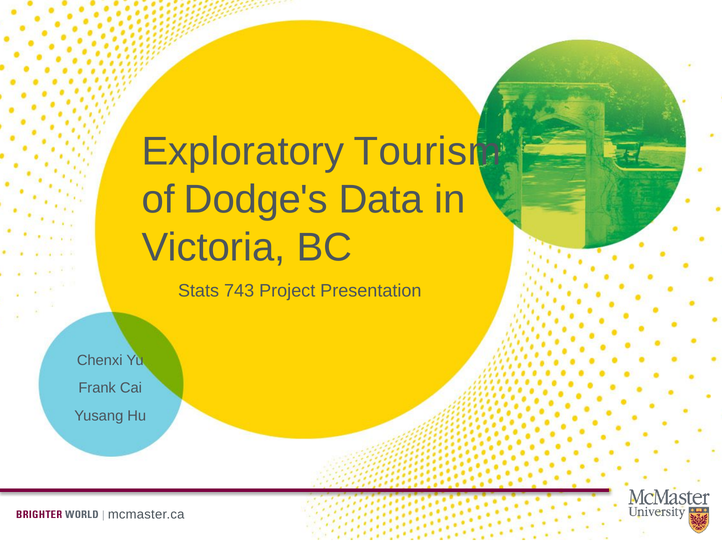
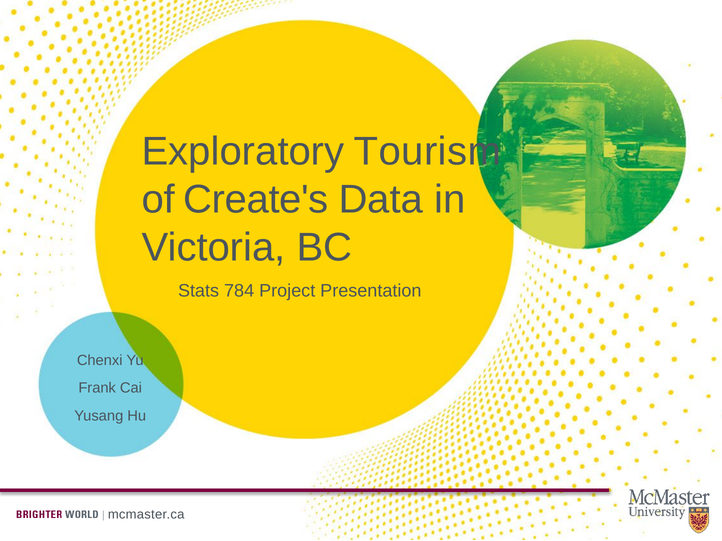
Dodge's: Dodge's -> Create's (256, 200)
743: 743 -> 784 (239, 291)
